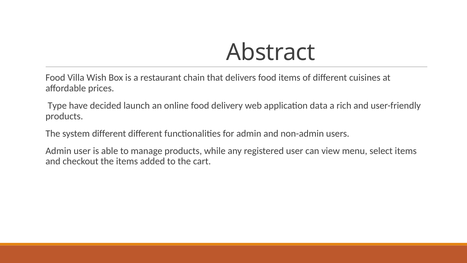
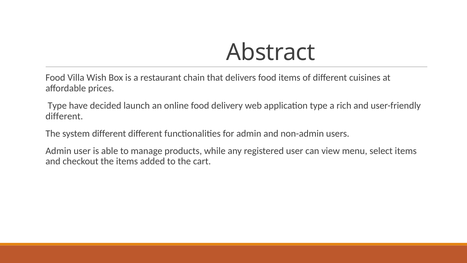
application data: data -> type (319, 105)
products: products -> different (64, 116)
